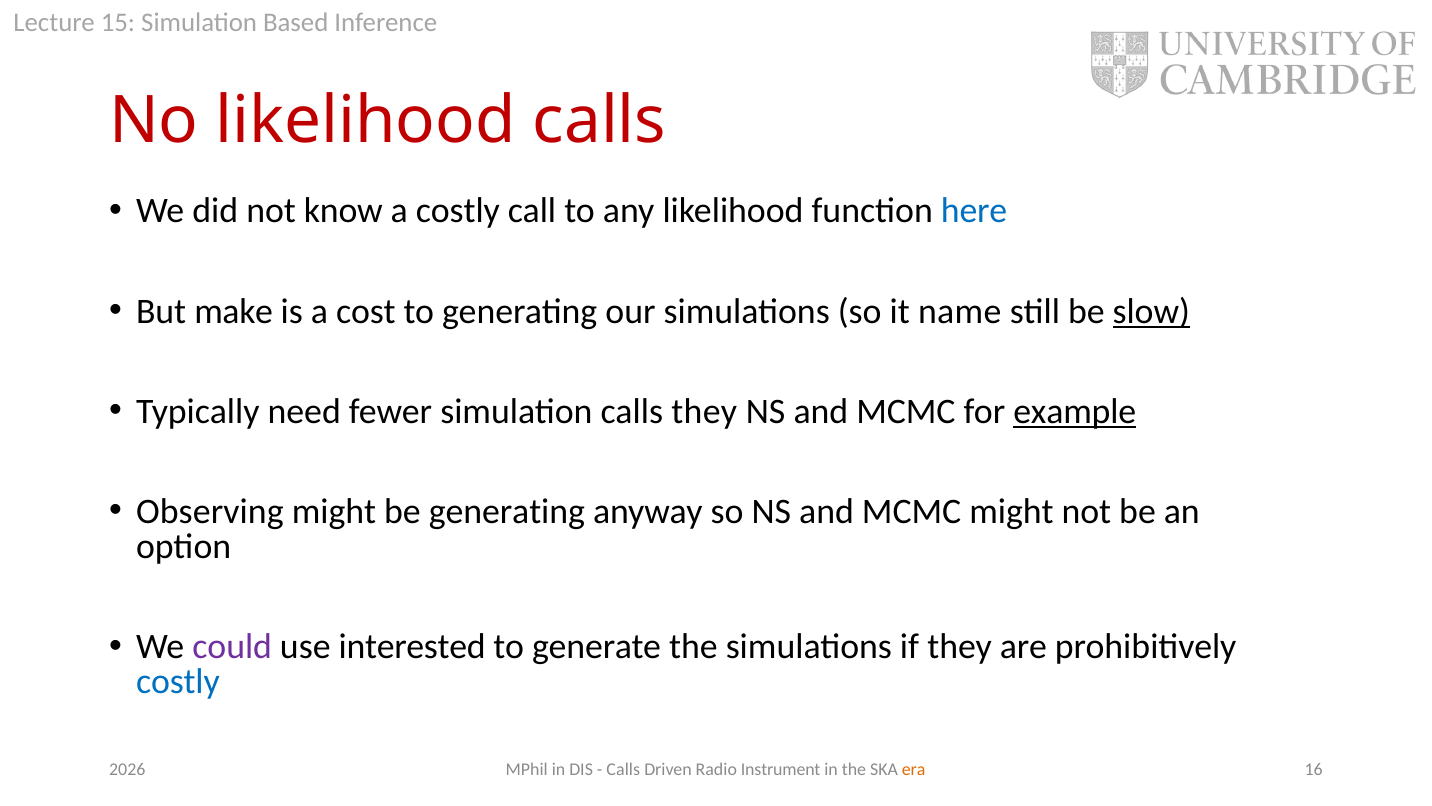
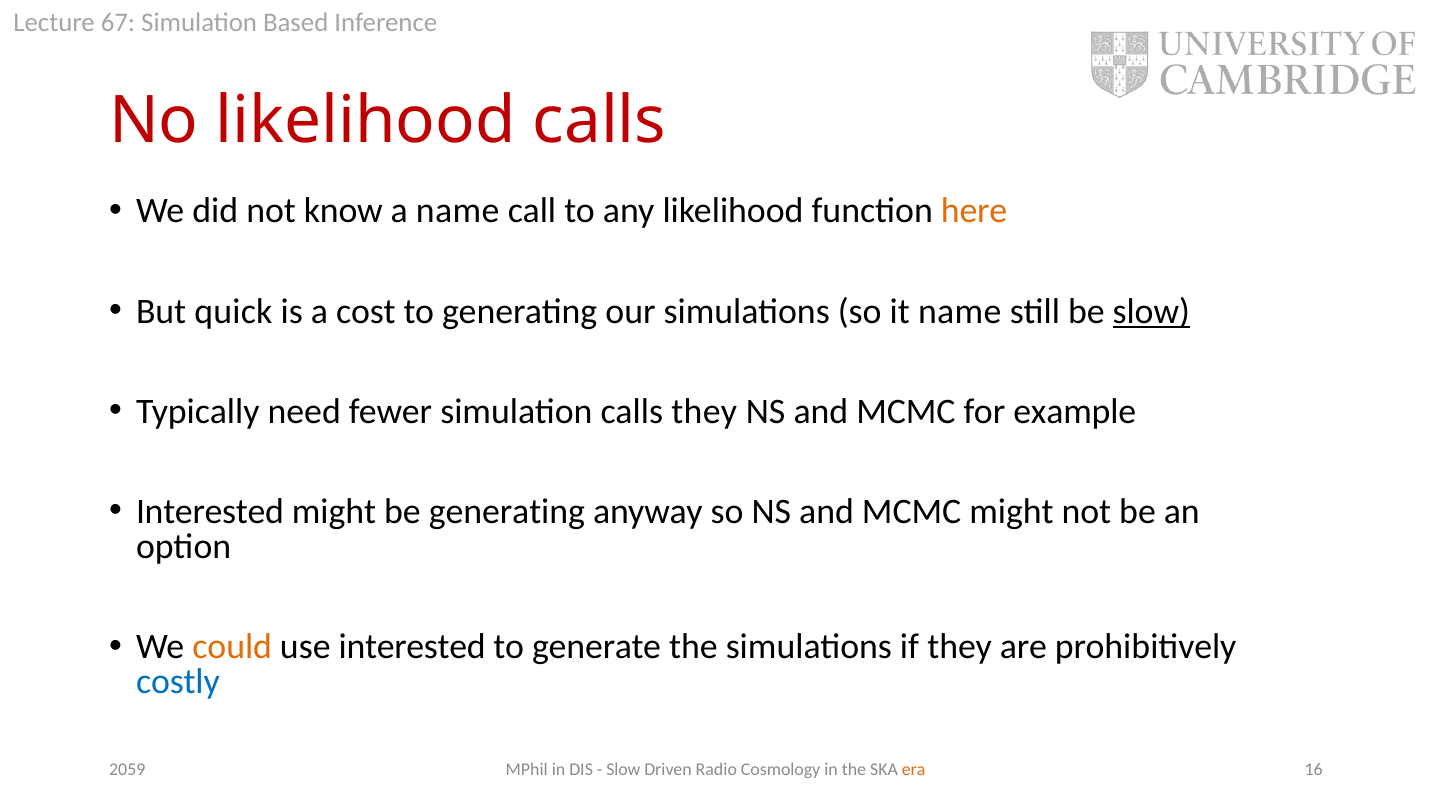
15: 15 -> 67 (118, 23)
a costly: costly -> name (458, 211)
here colour: blue -> orange (974, 211)
make: make -> quick (233, 311)
example underline: present -> none (1075, 411)
Observing: Observing -> Interested (210, 512)
could colour: purple -> orange (232, 647)
Calls: Calls -> Slow (623, 769)
Instrument: Instrument -> Cosmology (781, 769)
2026: 2026 -> 2059 (127, 769)
